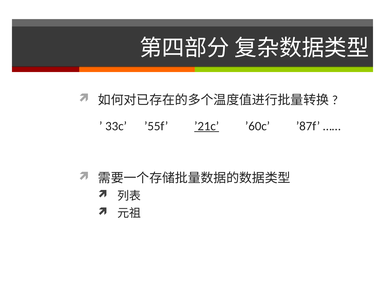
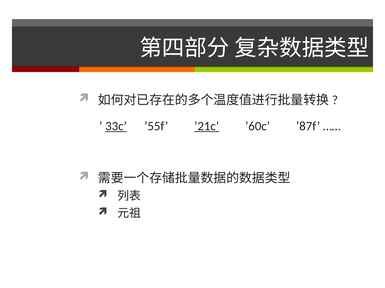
33c underline: none -> present (116, 126)
